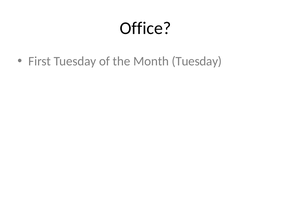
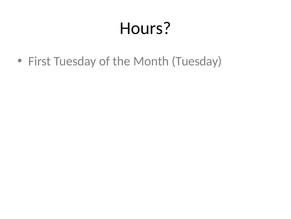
Office: Office -> Hours (145, 28)
